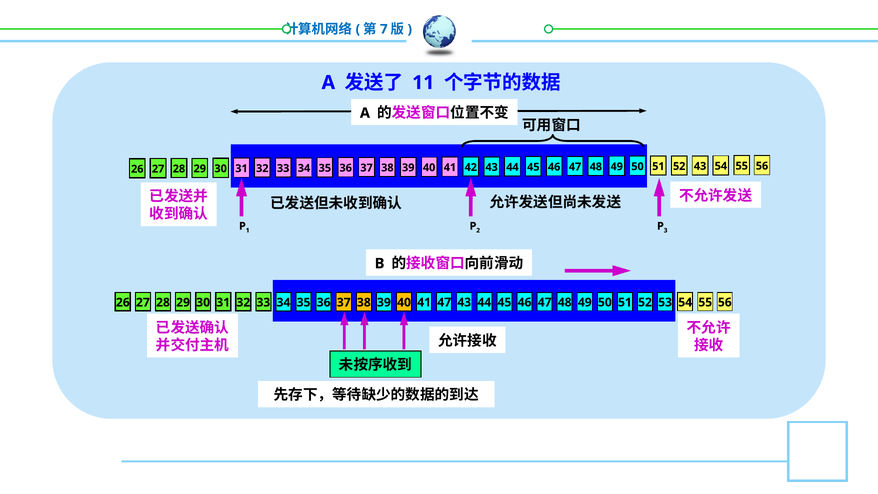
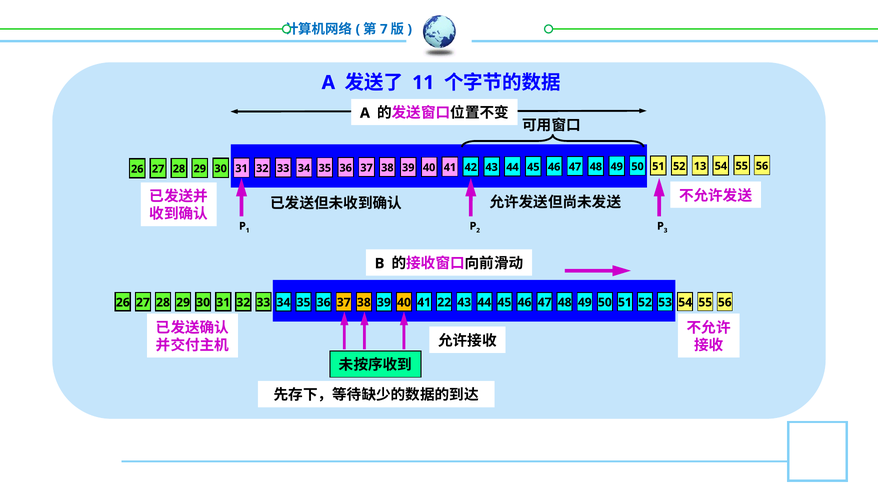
52 43: 43 -> 13 (700, 166)
41 47: 47 -> 22 (444, 302)
